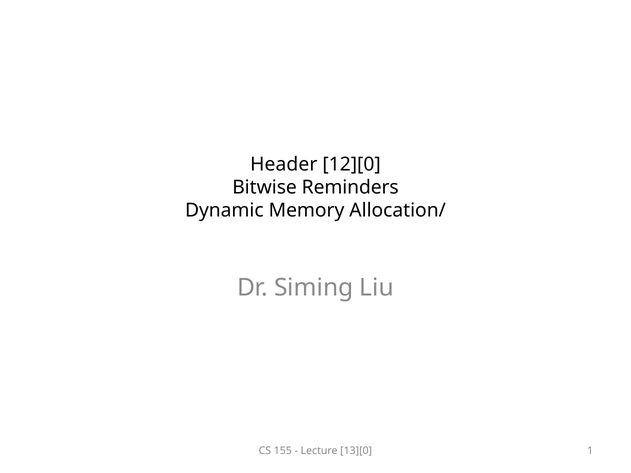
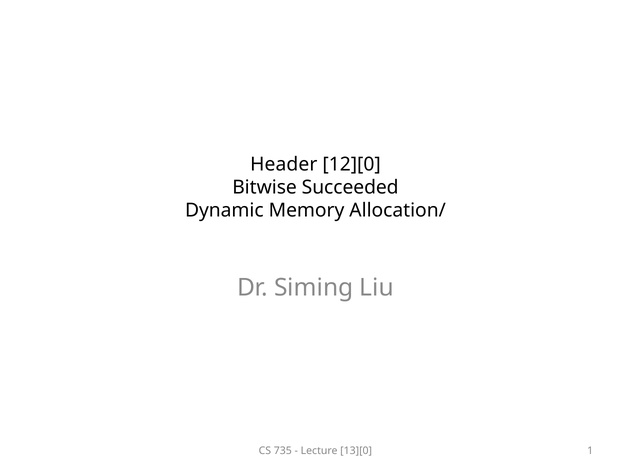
Reminders: Reminders -> Succeeded (350, 188)
155: 155 -> 735 (283, 451)
